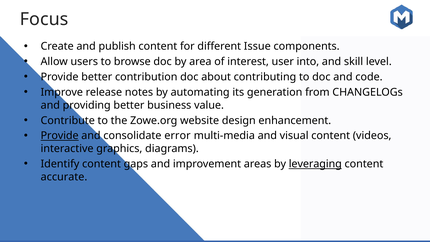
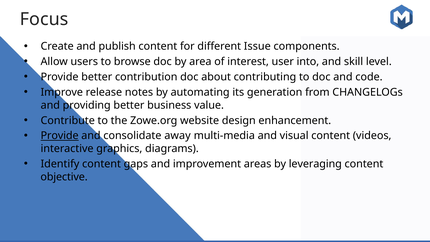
error: error -> away (178, 136)
leveraging underline: present -> none (315, 164)
accurate: accurate -> objective (64, 177)
